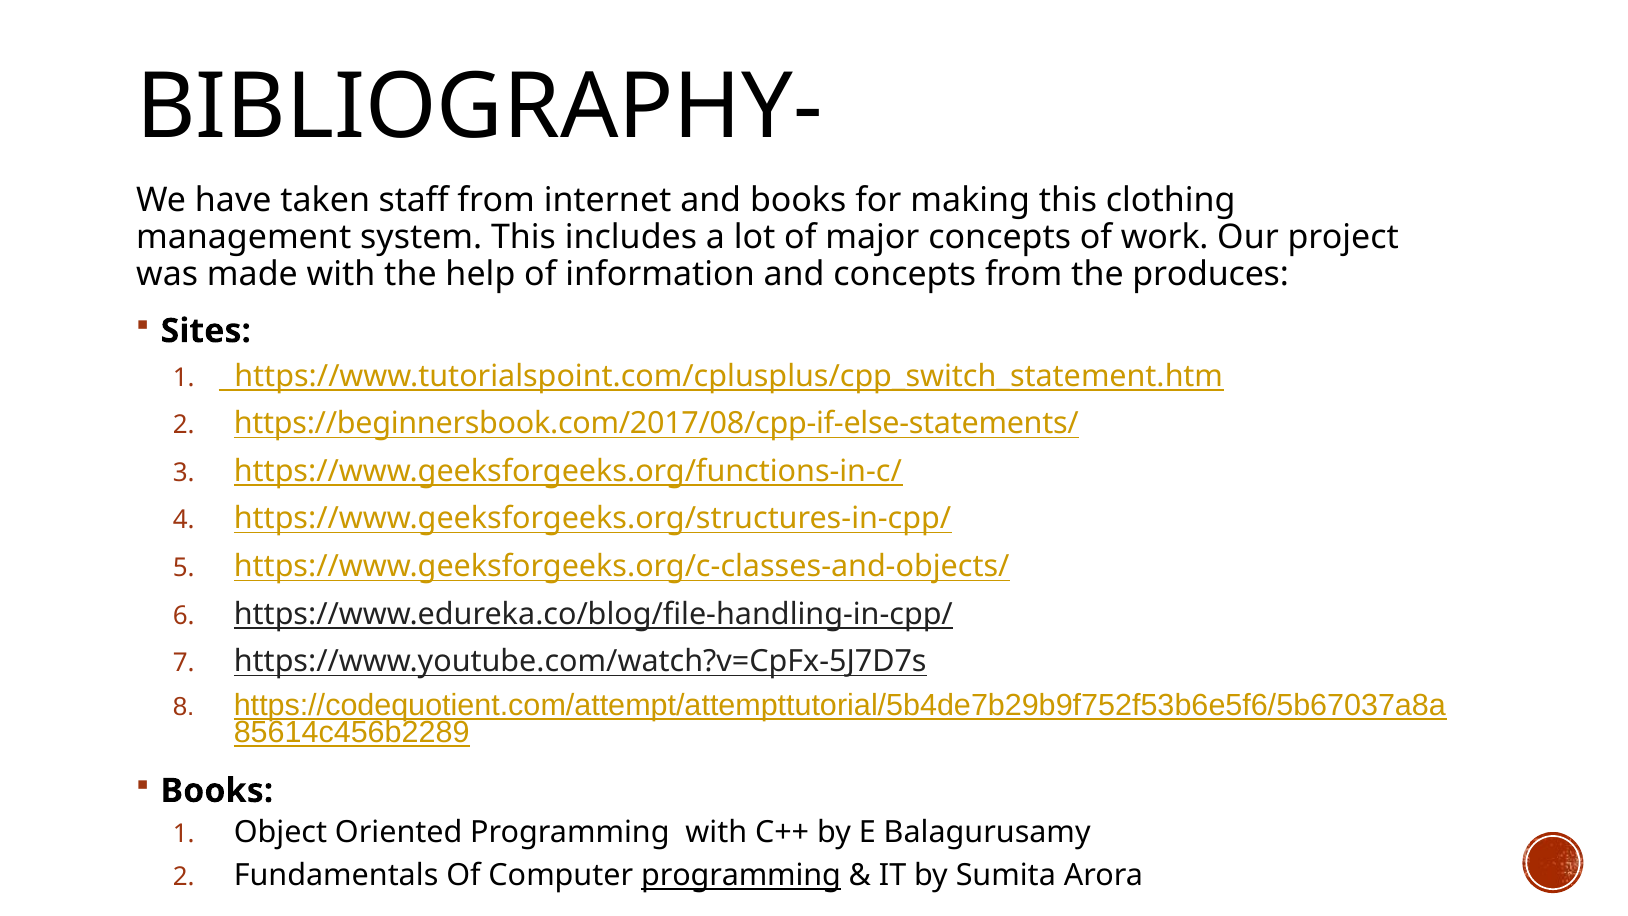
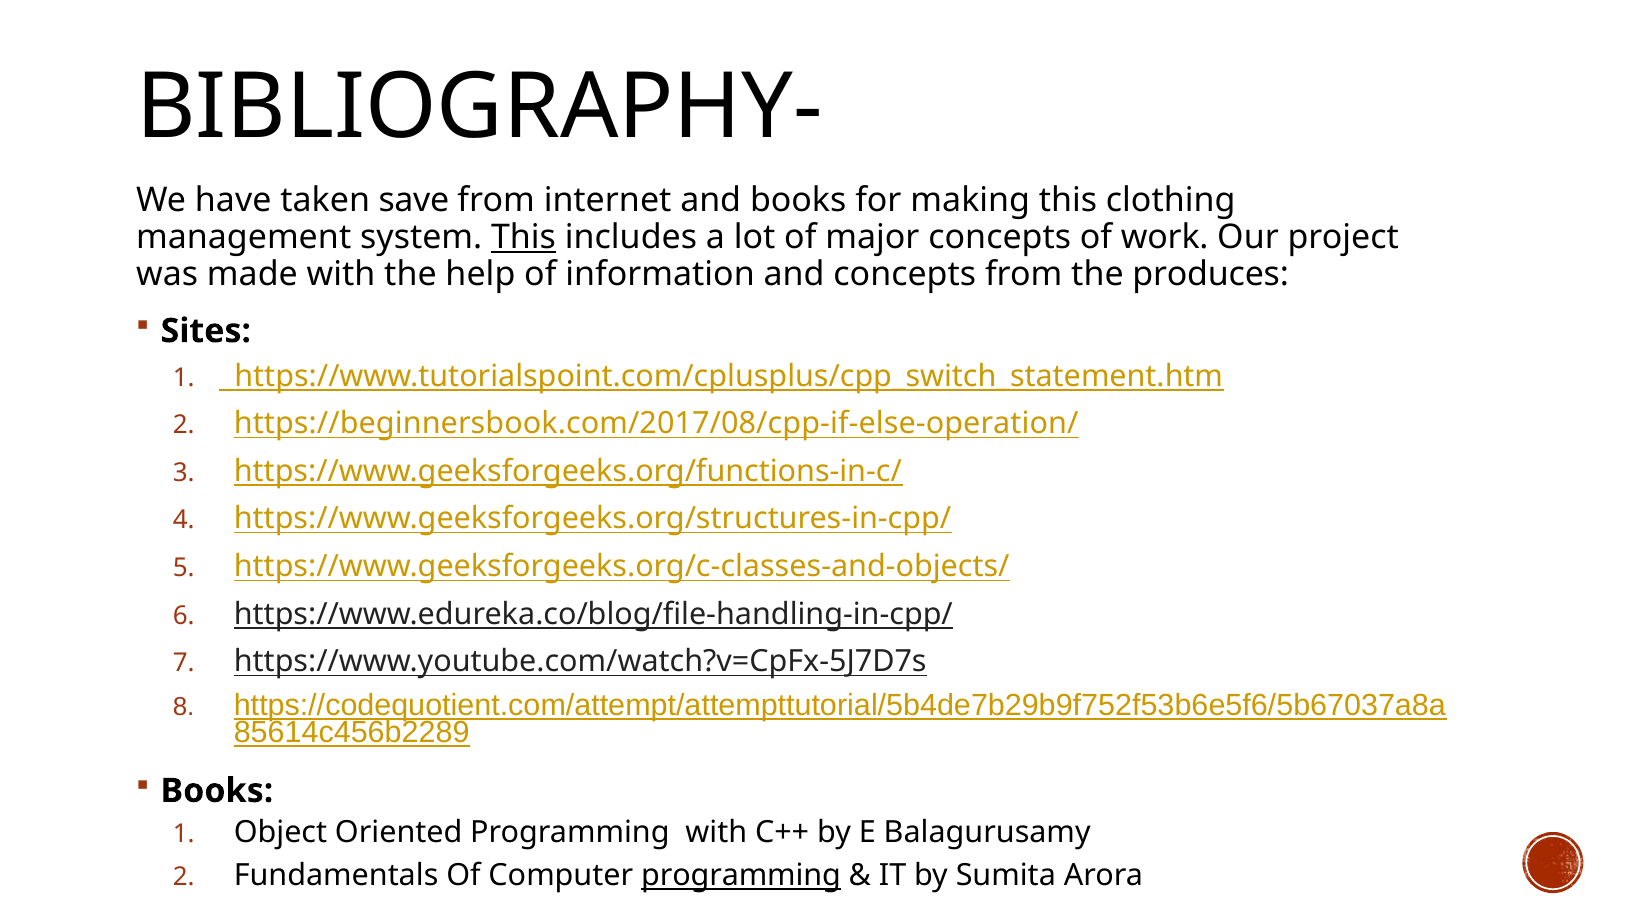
staff: staff -> save (414, 201)
This underline: none -> present (523, 237)
https://beginnersbook.com/2017/08/cpp-if-else-statements/: https://beginnersbook.com/2017/08/cpp-if-else-statements/ -> https://beginnersbook.com/2017/08/cpp-if-else-operation/ (656, 424)
